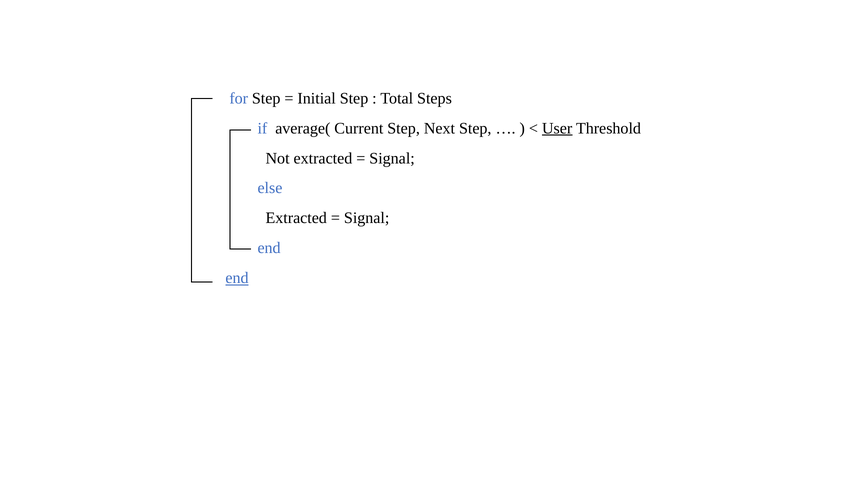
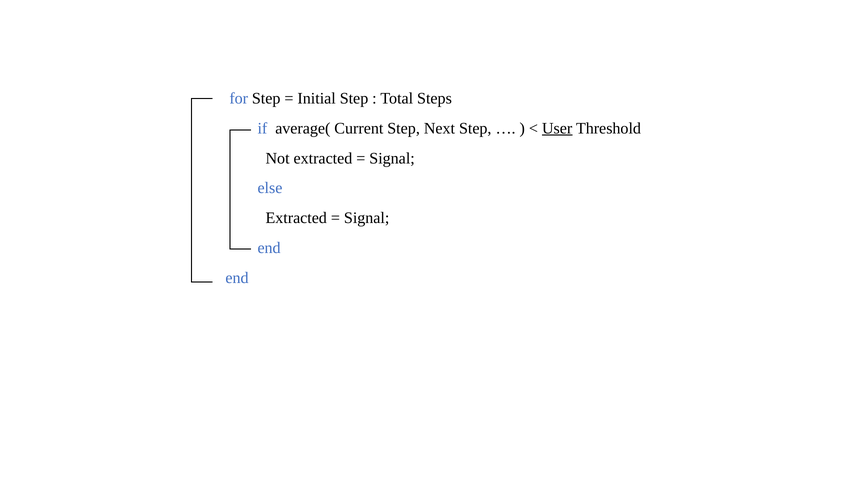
end underline: present -> none (237, 278)
